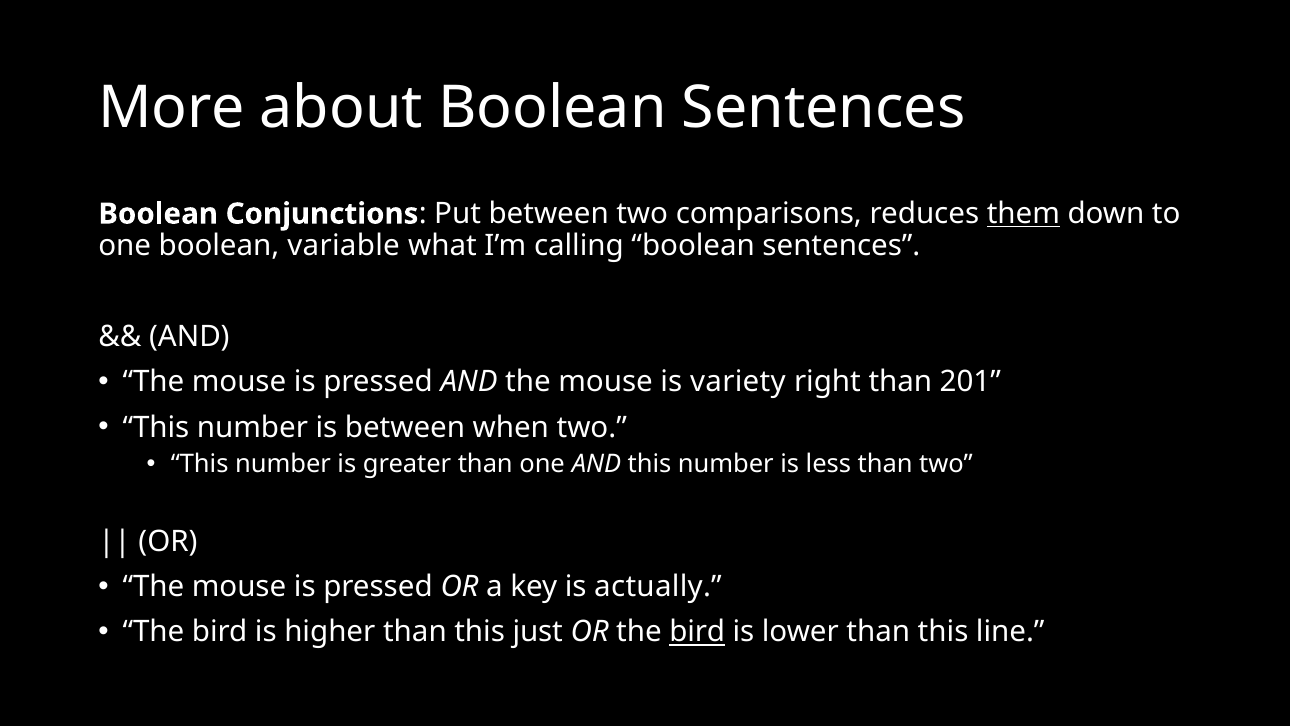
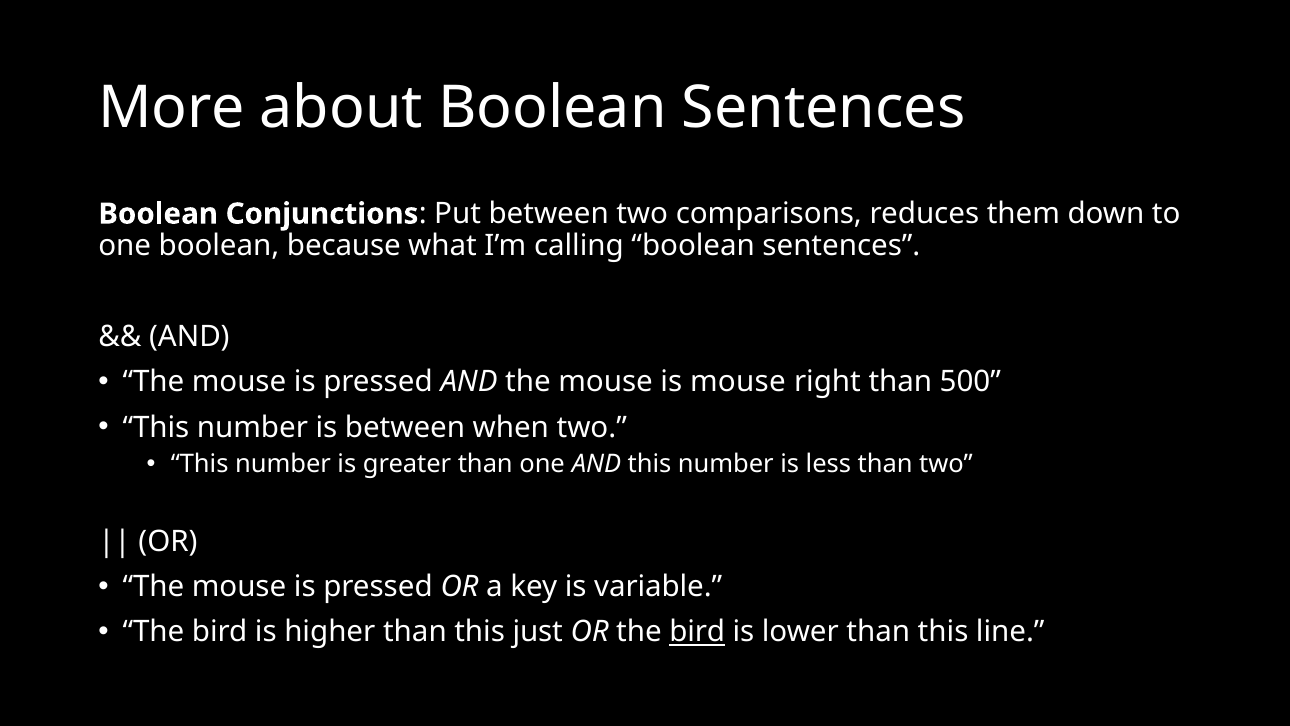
them underline: present -> none (1023, 214)
variable: variable -> because (344, 246)
is variety: variety -> mouse (738, 382)
201: 201 -> 500 (970, 382)
actually: actually -> variable (658, 586)
